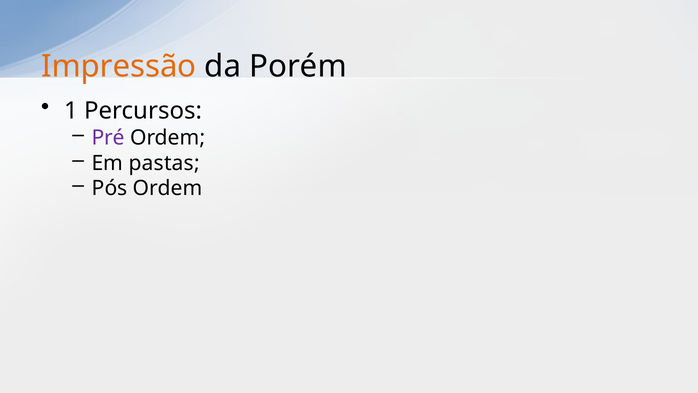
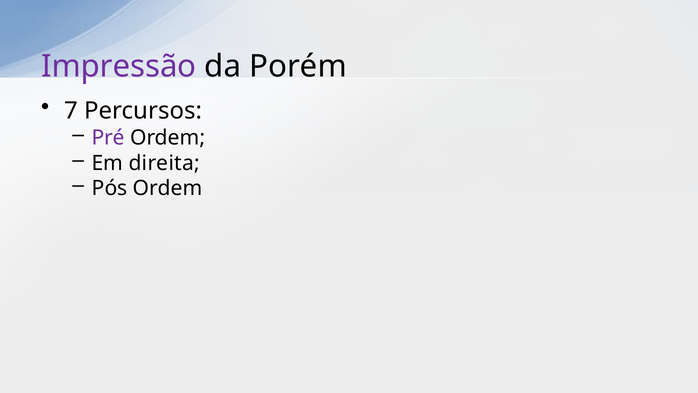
Impressão colour: orange -> purple (119, 66)
1: 1 -> 7 (71, 111)
pastas: pastas -> direita (164, 163)
